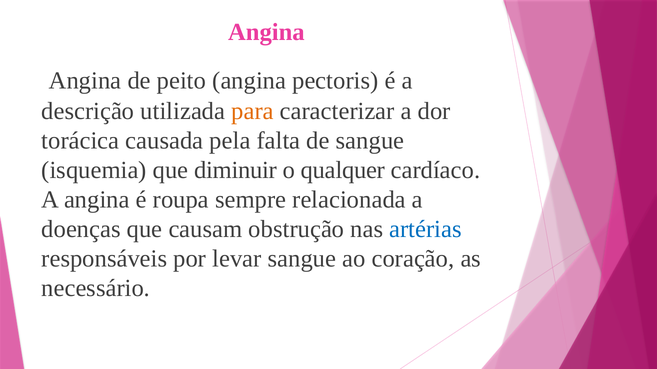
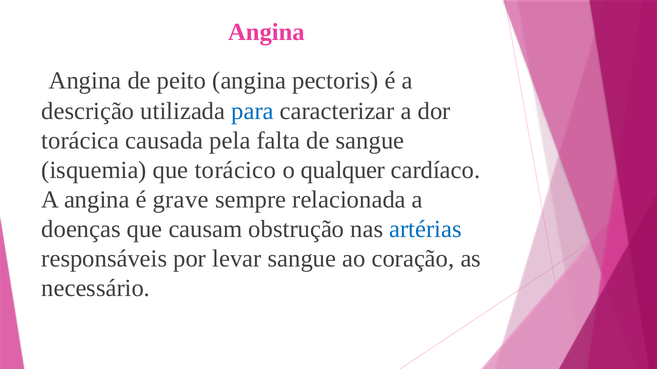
para colour: orange -> blue (253, 111)
diminuir: diminuir -> torácico (235, 171)
roupa: roupa -> grave (181, 200)
